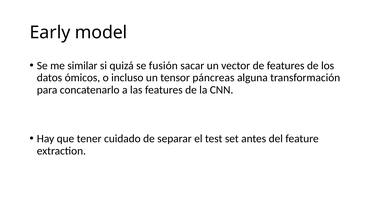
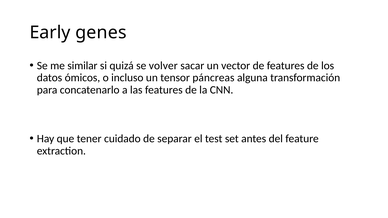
model: model -> genes (101, 33)
fusión: fusión -> volver (163, 66)
